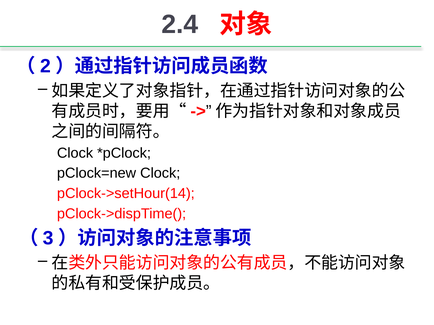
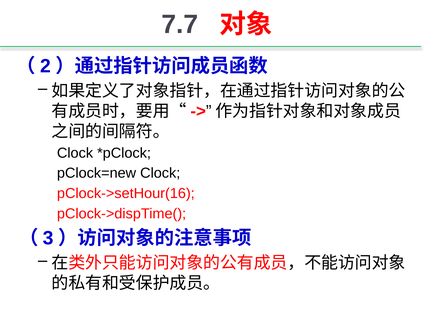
2.4: 2.4 -> 7.7 (180, 25)
pClock->setHour(14: pClock->setHour(14 -> pClock->setHour(16 (126, 194)
